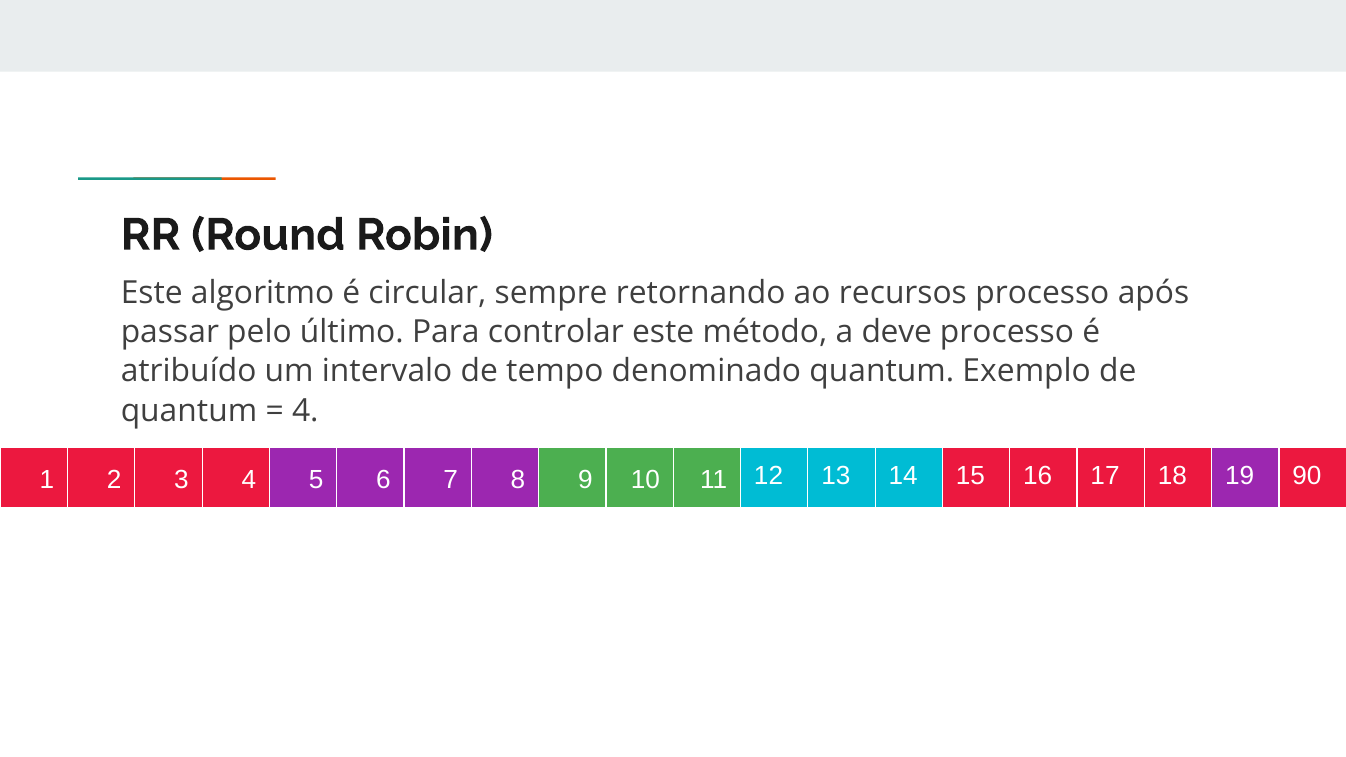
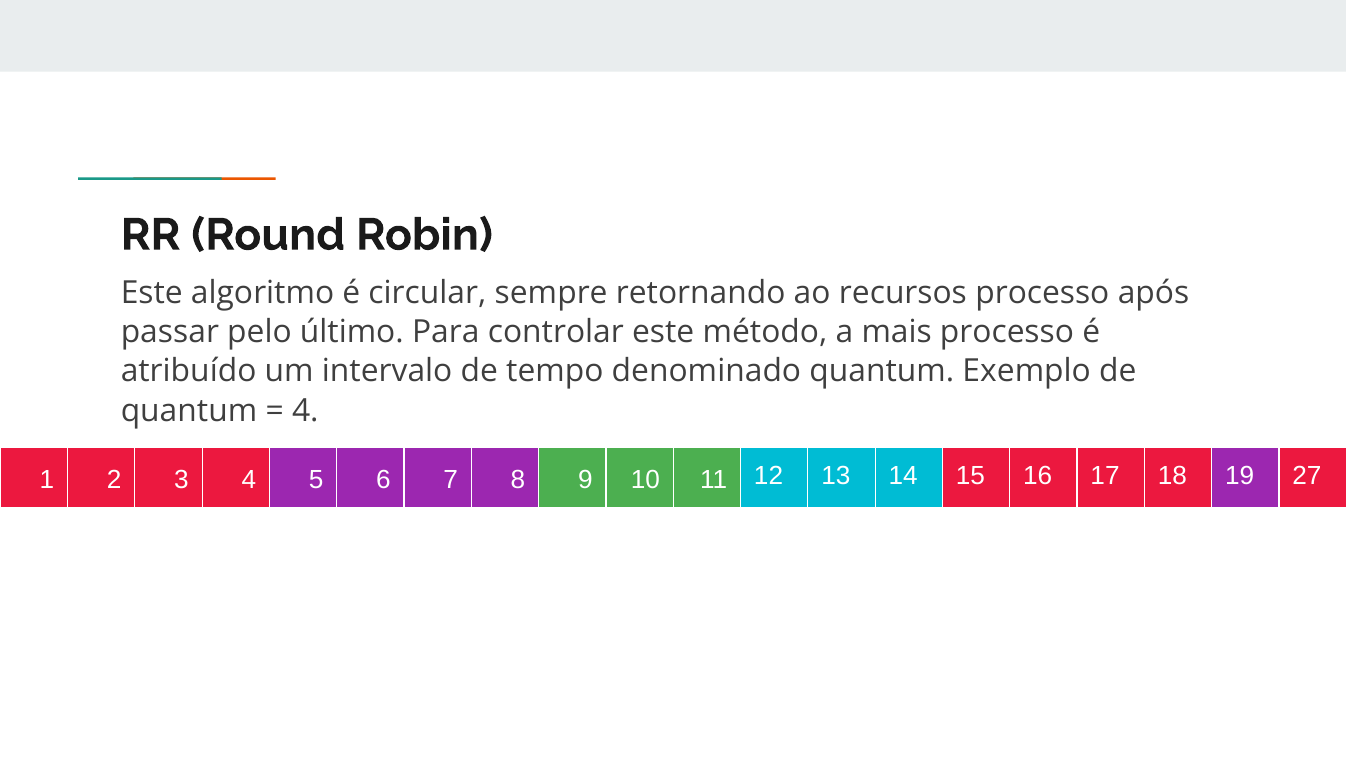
deve: deve -> mais (897, 332)
90: 90 -> 27 (1307, 476)
